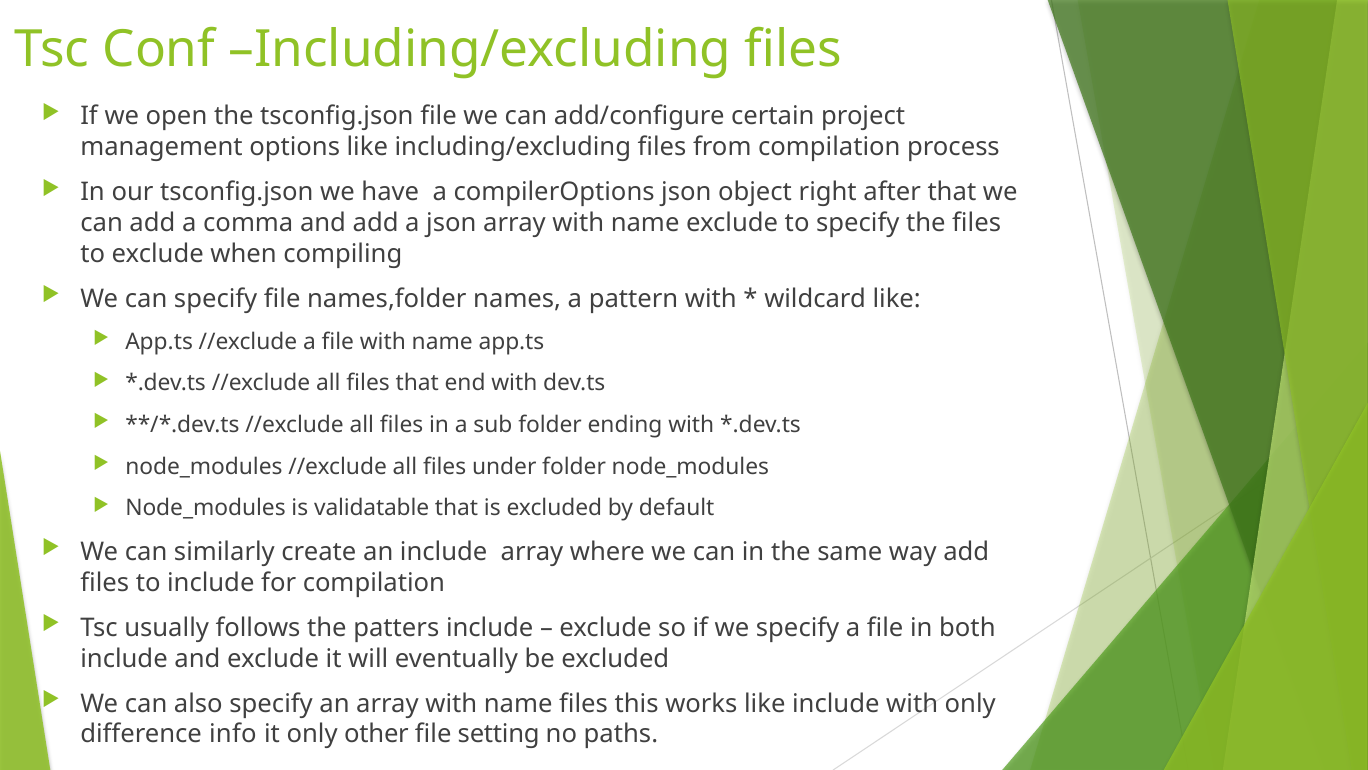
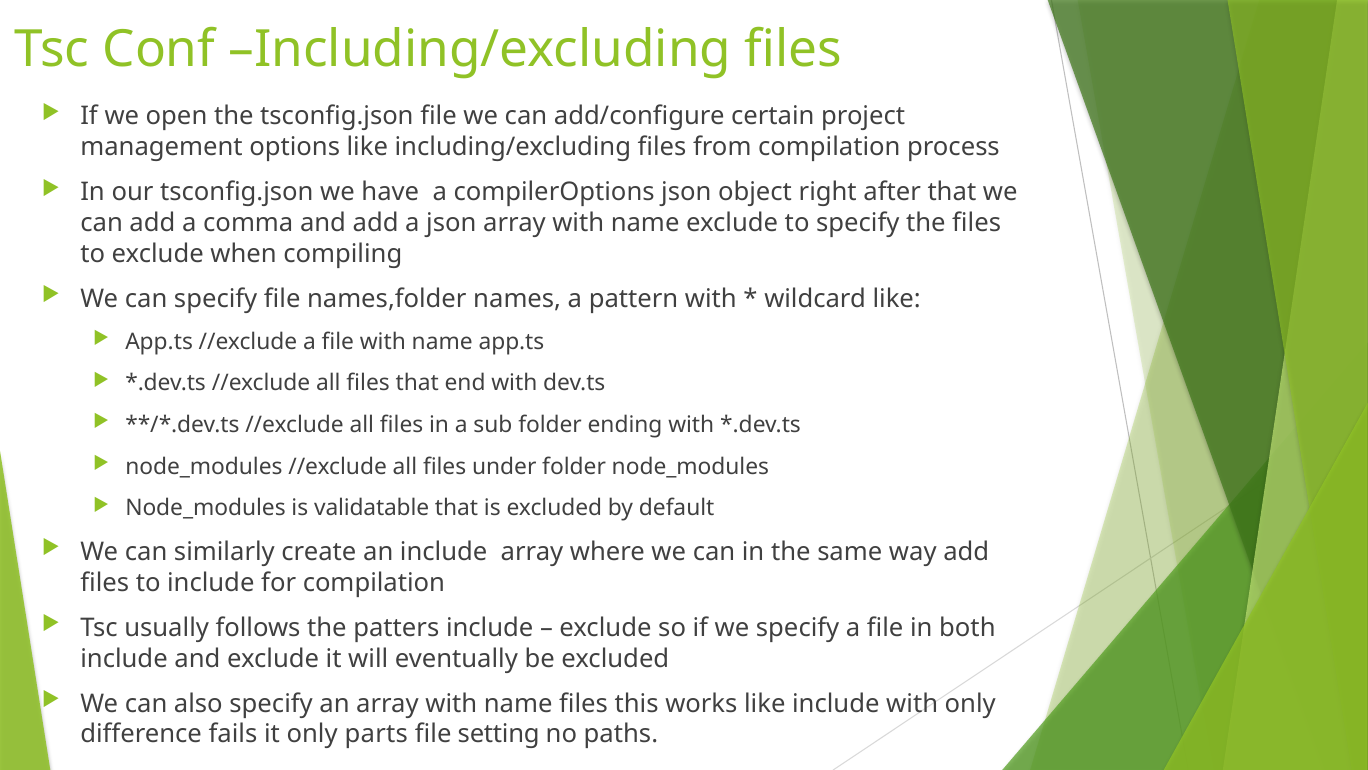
info: info -> fails (233, 734)
other: other -> parts (376, 734)
